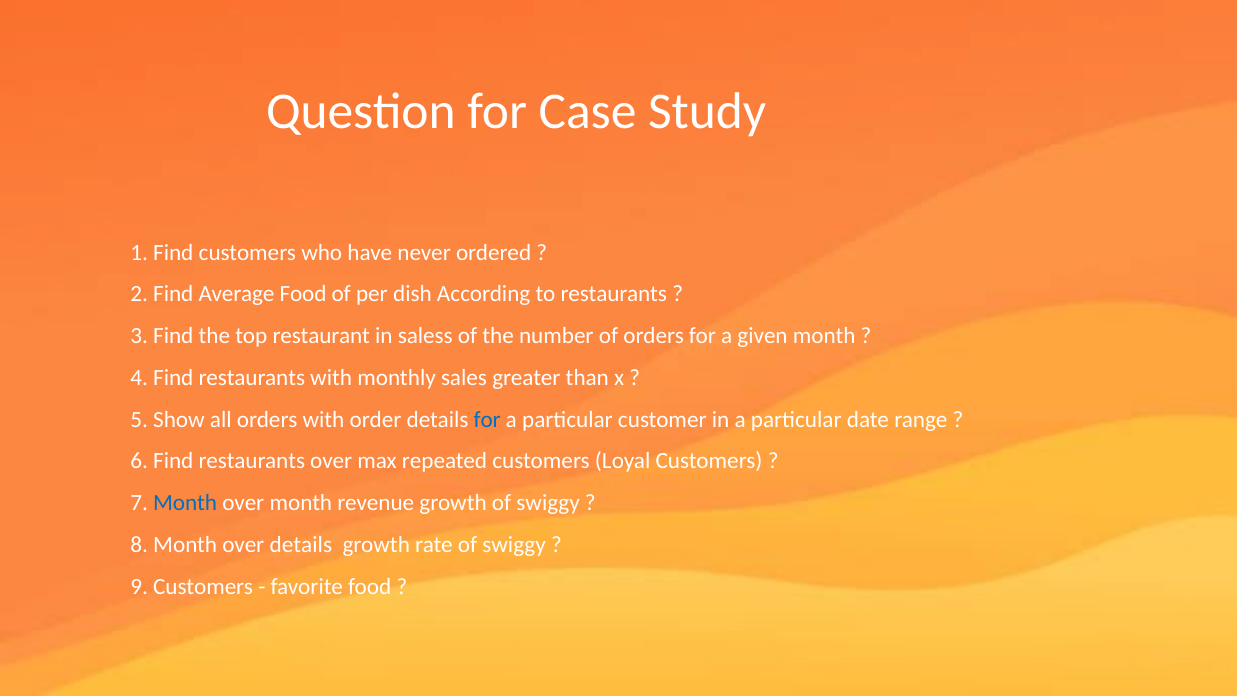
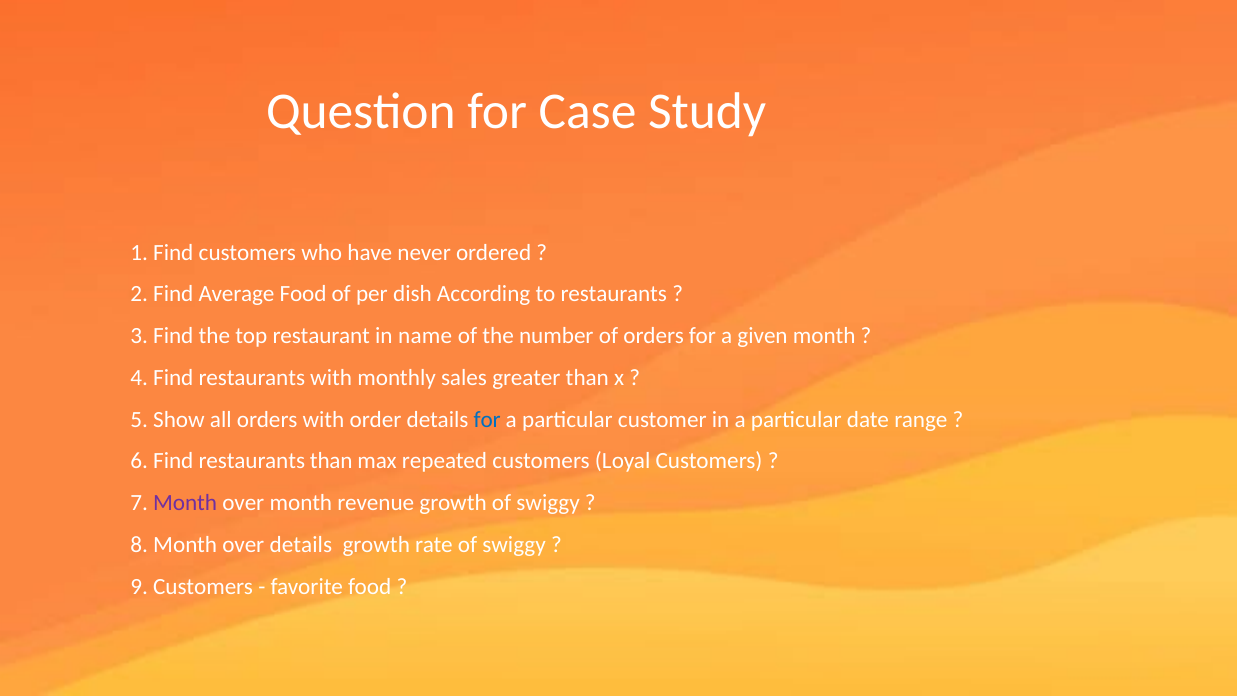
saless: saless -> name (425, 336)
restaurants over: over -> than (331, 461)
Month colour: blue -> purple (185, 503)
